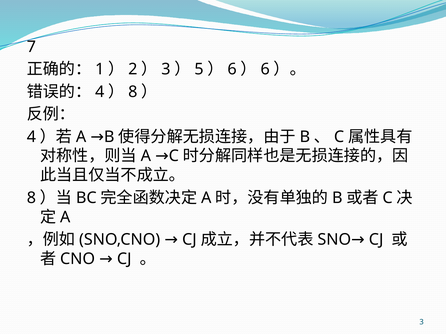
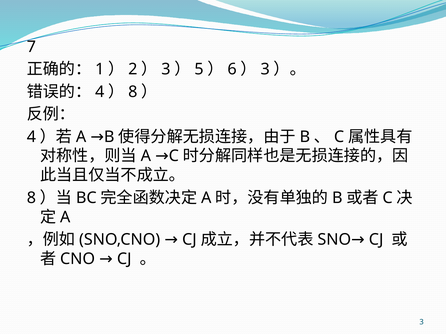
6: 6 -> 3 (265, 69)
